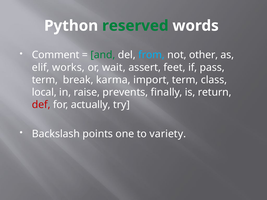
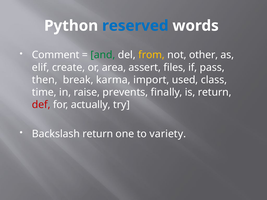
reserved colour: green -> blue (135, 26)
from colour: light blue -> yellow (152, 55)
works: works -> create (69, 67)
wait: wait -> area (114, 67)
feet: feet -> files (175, 67)
term: term -> then (45, 80)
import term: term -> used (185, 80)
local: local -> time (44, 92)
Backslash points: points -> return (98, 134)
